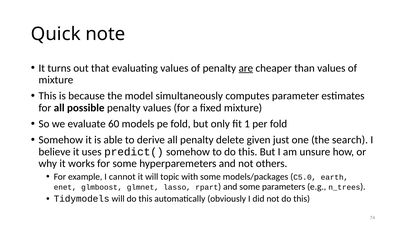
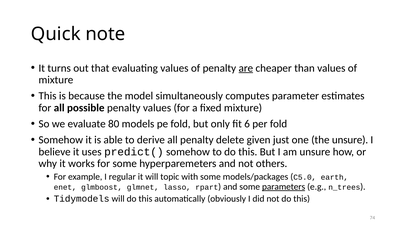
60: 60 -> 80 (114, 124)
1: 1 -> 6 (247, 124)
the search: search -> unsure (350, 140)
cannot: cannot -> regular (122, 177)
parameters underline: none -> present (284, 187)
